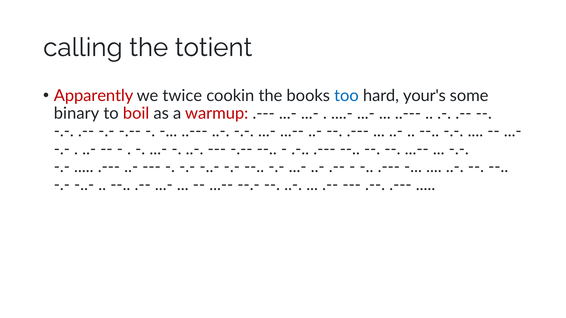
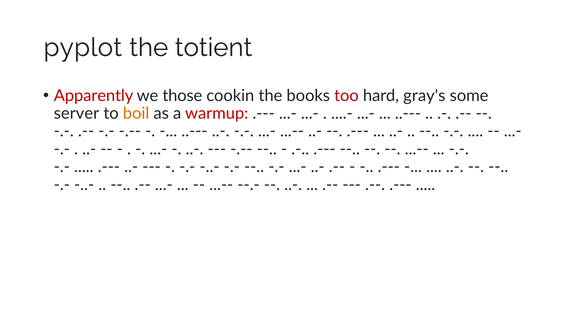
calling: calling -> pyplot (83, 48)
twice: twice -> those (182, 96)
too colour: blue -> red (346, 96)
your's: your's -> gray's (424, 96)
binary: binary -> server (76, 114)
boil colour: red -> orange (136, 114)
